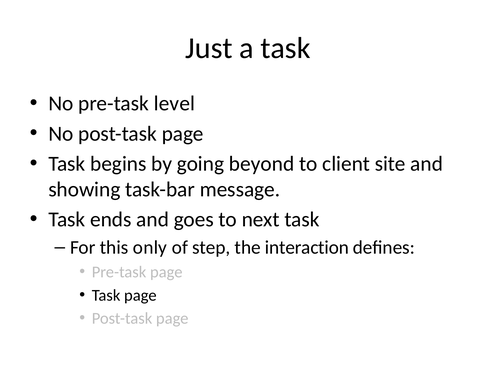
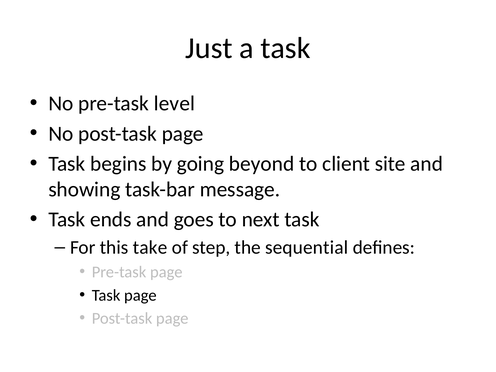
only: only -> take (150, 248)
interaction: interaction -> sequential (307, 248)
